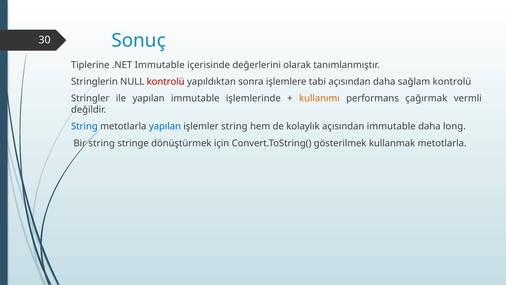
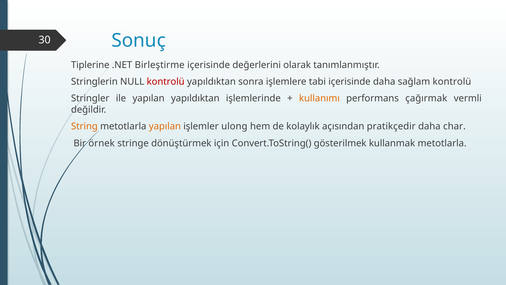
.NET Immutable: Immutable -> Birleştirme (160, 65)
tabi açısından: açısından -> içerisinde (349, 82)
yapılan immutable: immutable -> yapıldıktan (195, 98)
String colour: blue -> orange (84, 126)
yapılan colour: blue -> orange (165, 126)
işlemler string: string -> ulong (234, 126)
açısından immutable: immutable -> pratikçedir (391, 126)
long: long -> char (454, 126)
Bir string: string -> örnek (102, 143)
